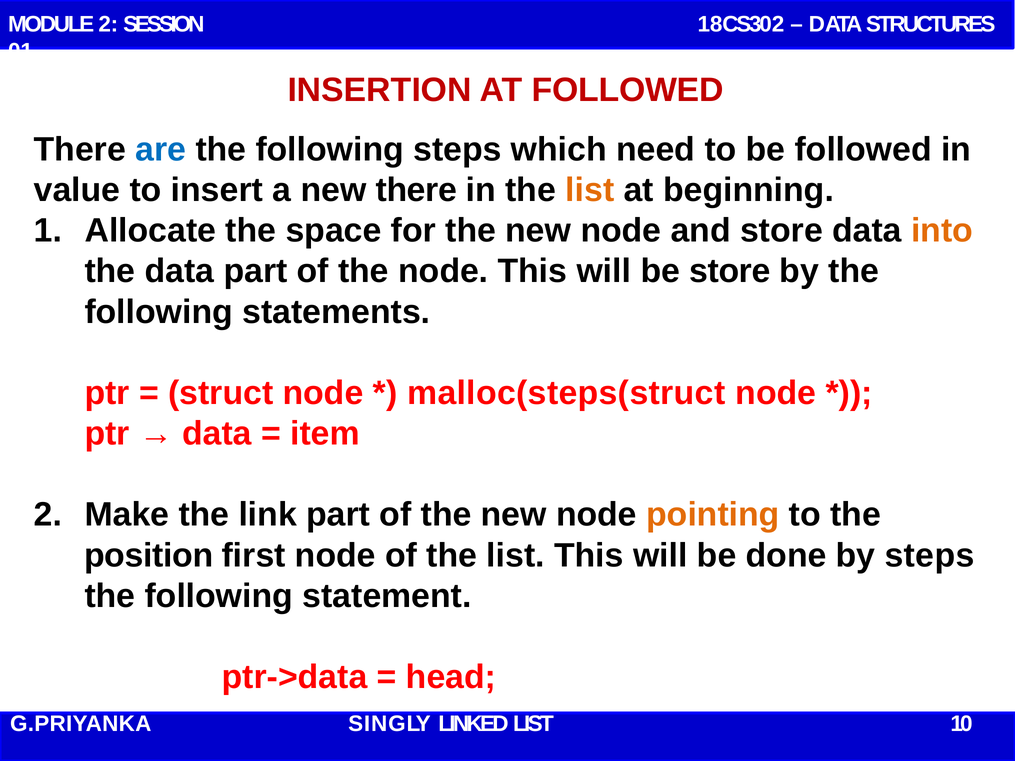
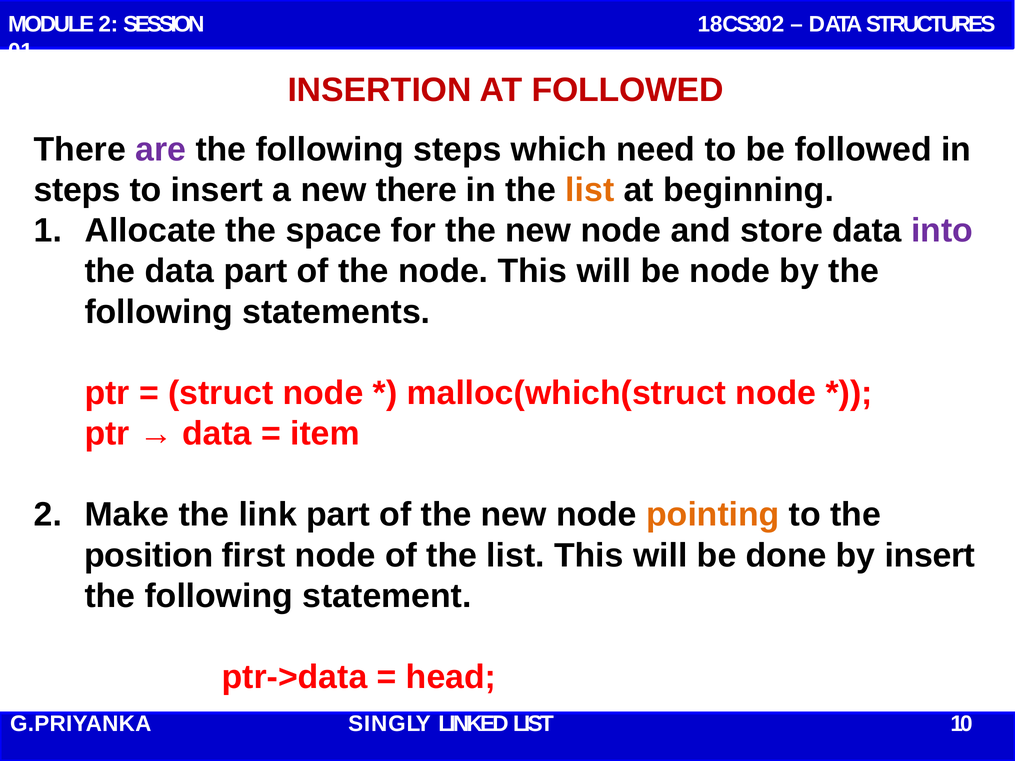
are colour: blue -> purple (161, 150)
value: value -> steps (77, 190)
into colour: orange -> purple (942, 231)
be store: store -> node (730, 271)
malloc(steps(struct: malloc(steps(struct -> malloc(which(struct (566, 393)
by steps: steps -> insert (930, 556)
